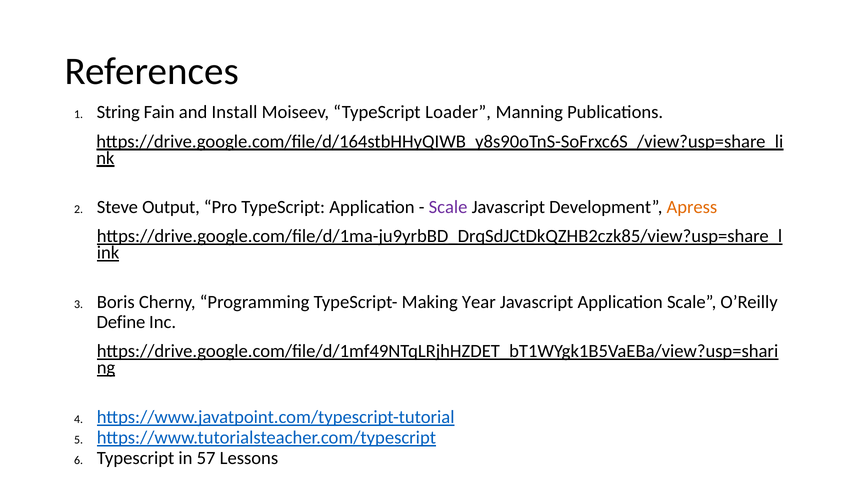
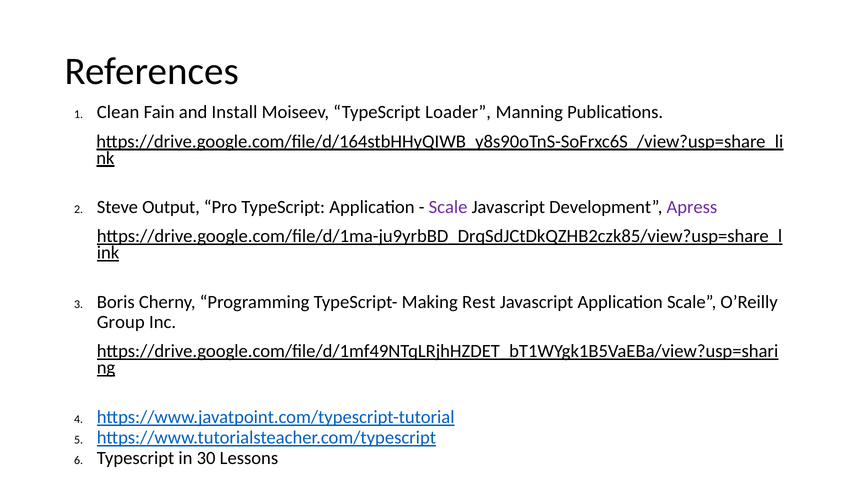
String: String -> Clean (118, 112)
Apress colour: orange -> purple (692, 207)
Year: Year -> Rest (479, 302)
Define: Define -> Group (121, 322)
57: 57 -> 30 (206, 458)
